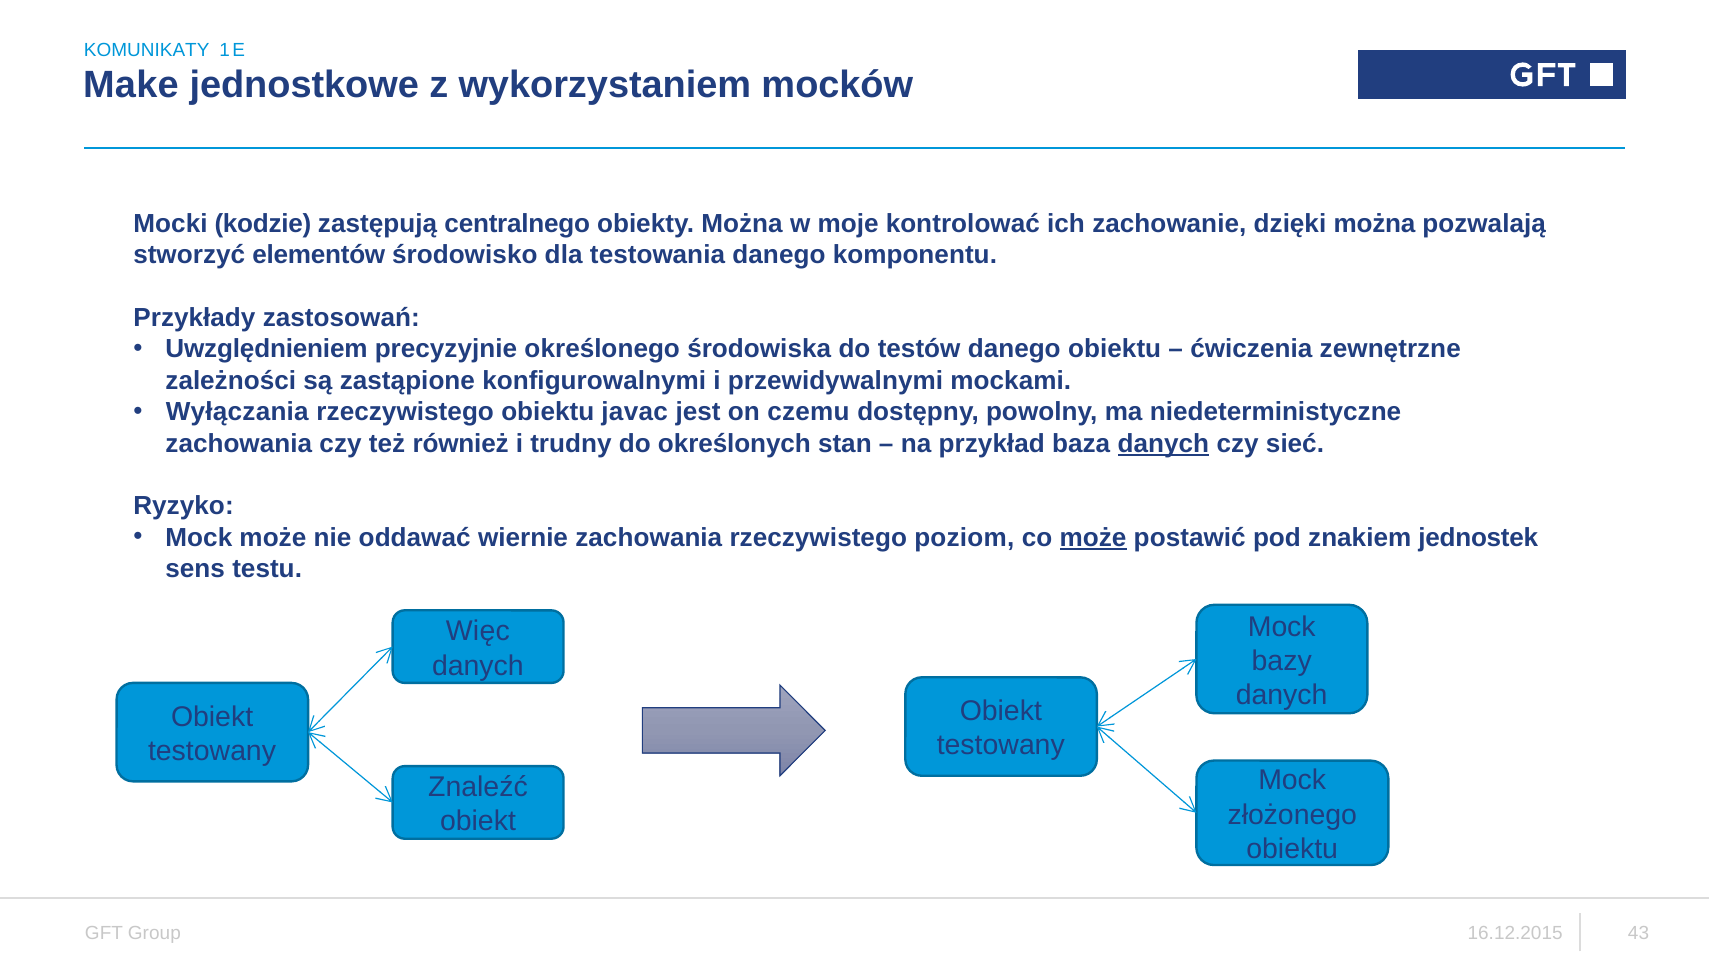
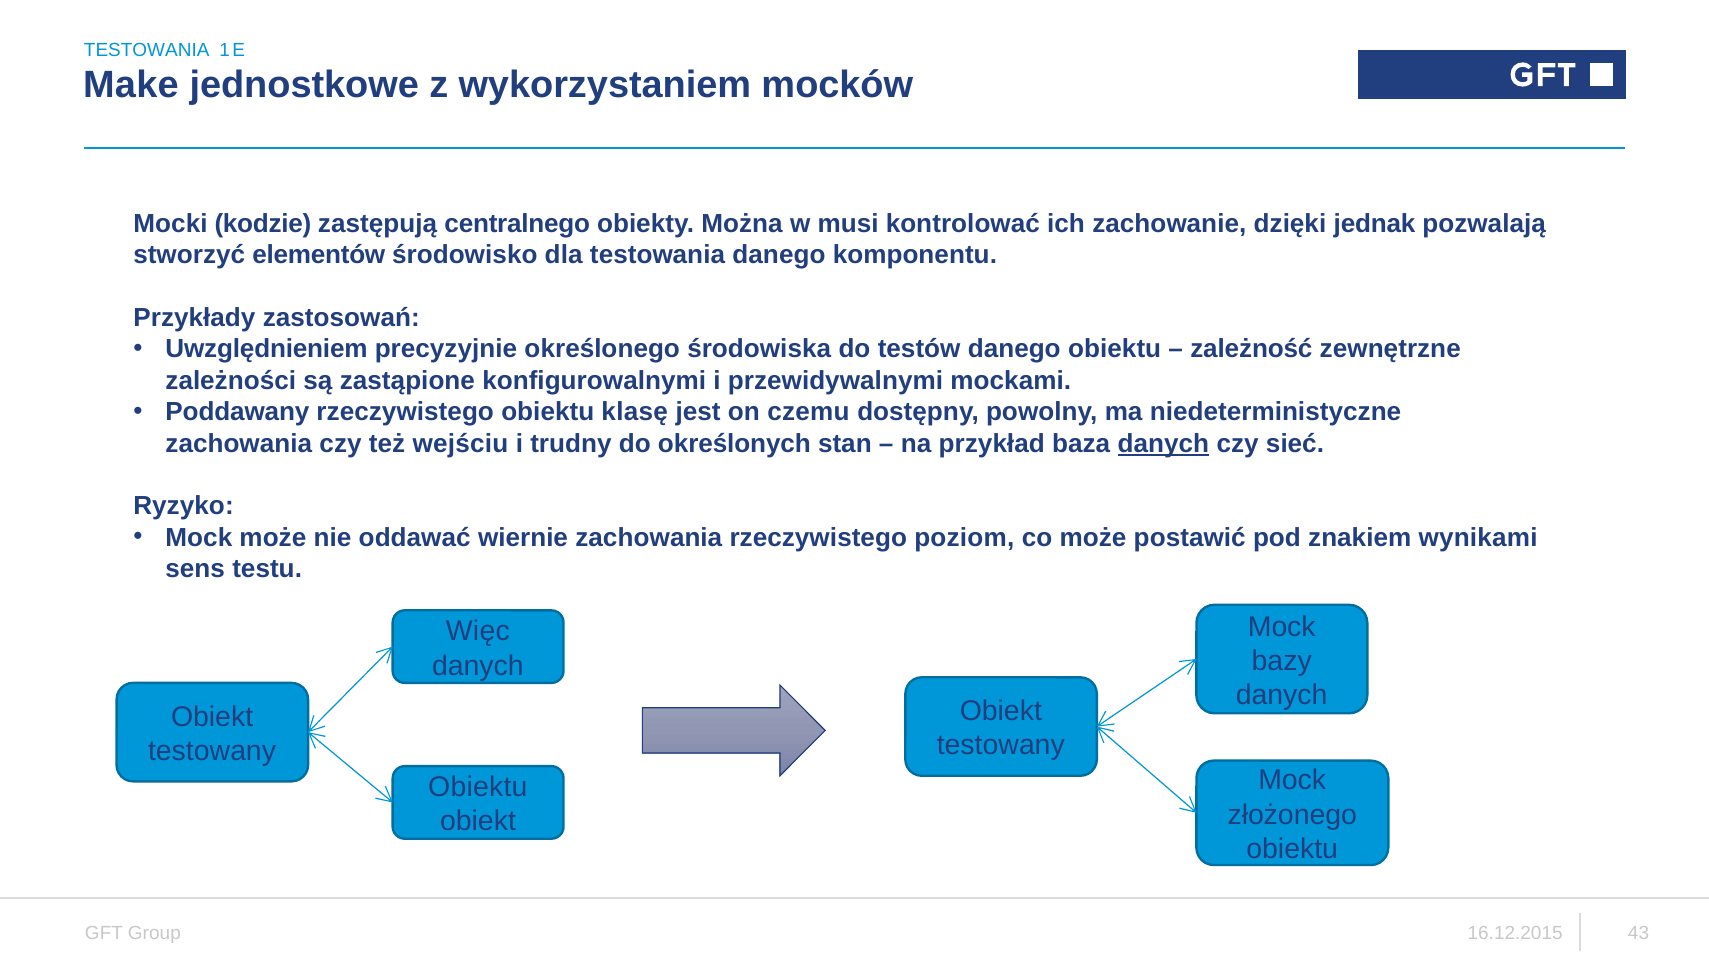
KOMUNIKATY: KOMUNIKATY -> TESTOWANIA (147, 50)
moje: moje -> musi (848, 224)
dzięki można: można -> jednak (1375, 224)
ćwiczenia: ćwiczenia -> zależność (1251, 349)
Wyłączania: Wyłączania -> Poddawany (237, 412)
javac: javac -> klasę (635, 412)
również: również -> wejściu (460, 443)
może underline: present -> none (1093, 537)
jednostek: jednostek -> wynikami (1478, 537)
Znaleźć: Znaleźć -> Obiektu (478, 787)
